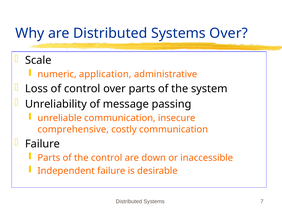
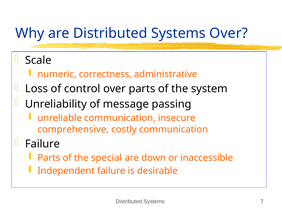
application: application -> correctness (105, 74)
the control: control -> special (107, 158)
